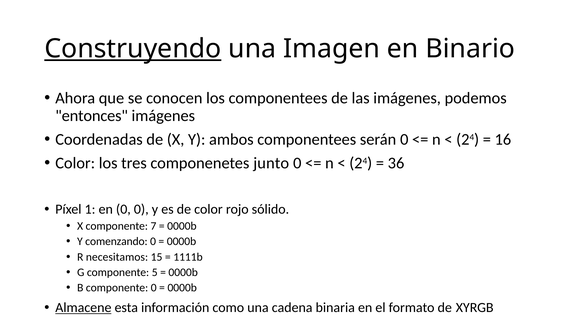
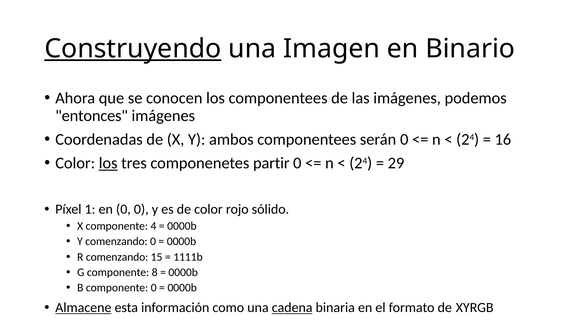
los underline: none -> present (108, 163)
junto: junto -> partir (271, 163)
36: 36 -> 29 (396, 163)
7: 7 -> 4 (153, 226)
R necesitamos: necesitamos -> comenzando (117, 257)
5: 5 -> 8 (155, 273)
cadena underline: none -> present (292, 308)
